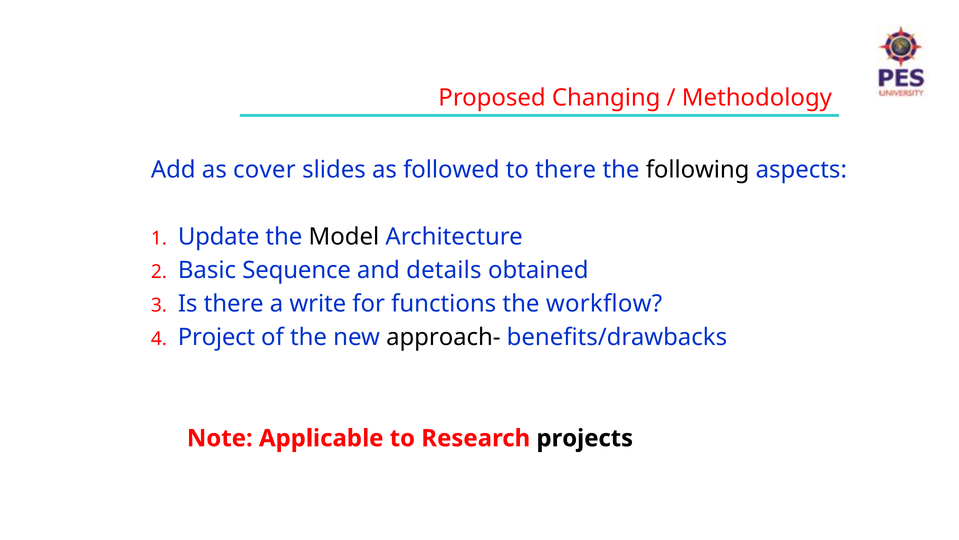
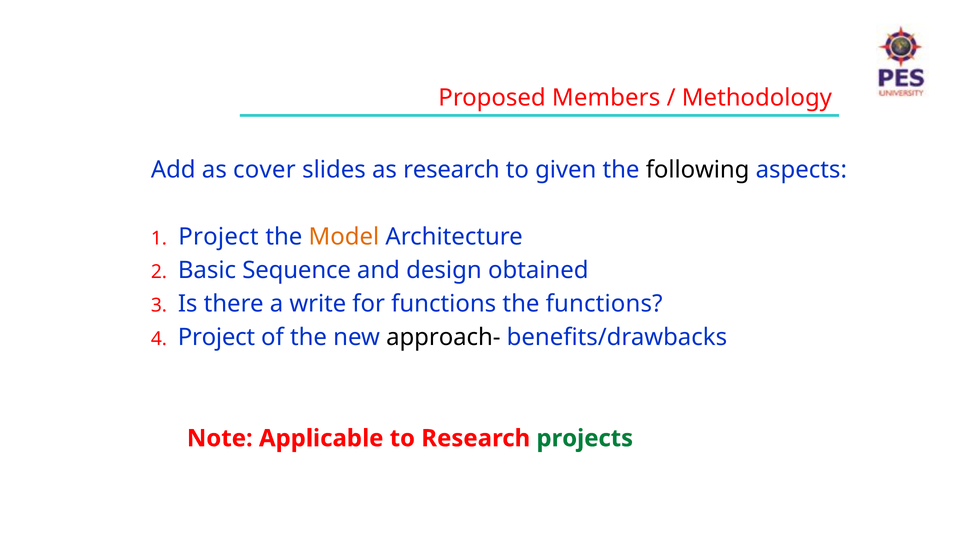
Changing: Changing -> Members (606, 98)
as followed: followed -> research (451, 169)
to there: there -> given (566, 169)
Update: Update -> Project (218, 237)
Model colour: black -> orange (344, 237)
details: details -> design (444, 270)
the workflow: workflow -> functions (604, 304)
projects colour: black -> green (585, 438)
